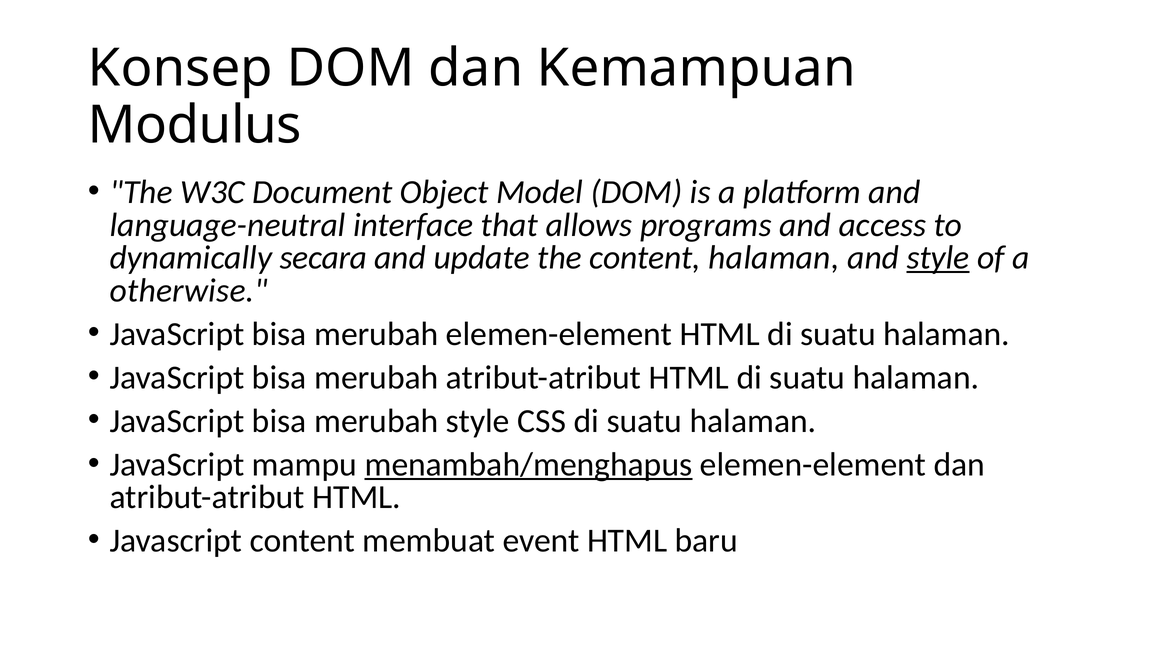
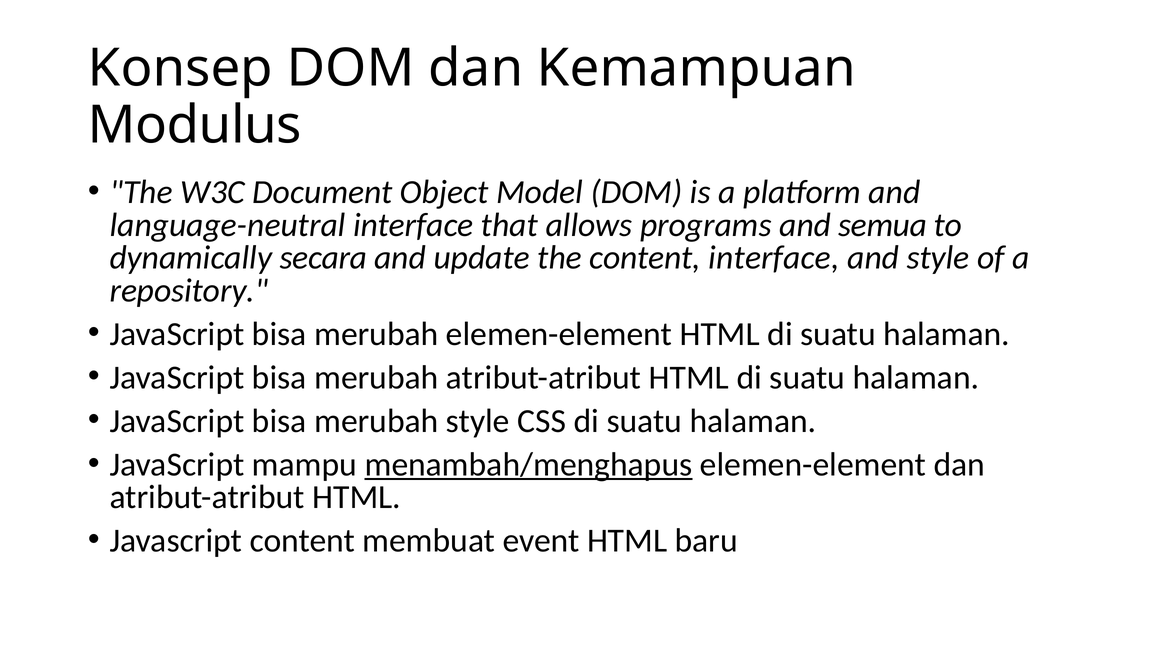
access: access -> semua (883, 225)
content halaman: halaman -> interface (774, 258)
style underline: present -> none (938, 258)
otherwise: otherwise -> repository (189, 290)
